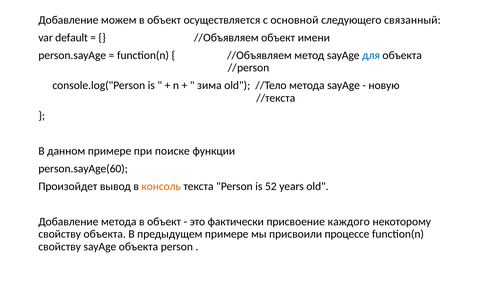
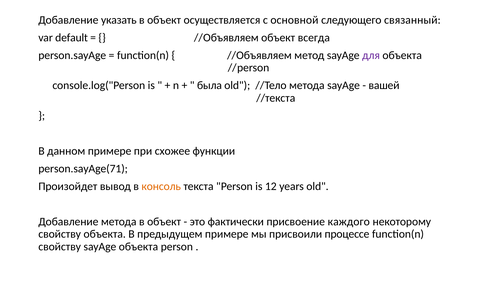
можем: можем -> указать (119, 20)
имени: имени -> всегда (314, 38)
для colour: blue -> purple (371, 55)
зима: зима -> была (209, 85)
новую: новую -> вашей (384, 85)
поиске: поиске -> схожее (172, 151)
person.sayAge(60: person.sayAge(60 -> person.sayAge(71 (83, 169)
52: 52 -> 12 (271, 186)
